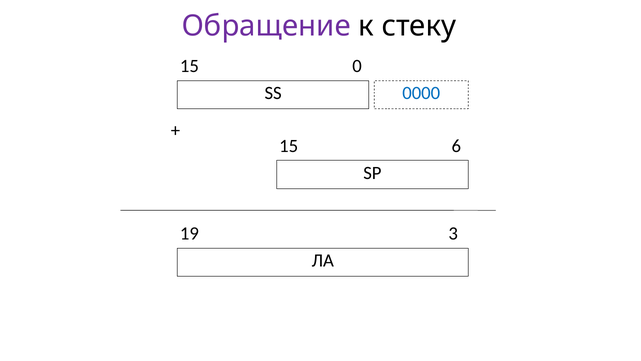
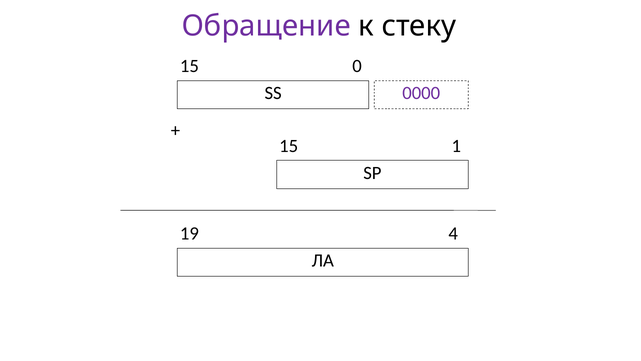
0000 colour: blue -> purple (421, 93)
6: 6 -> 1 (456, 146)
3: 3 -> 4 (453, 233)
